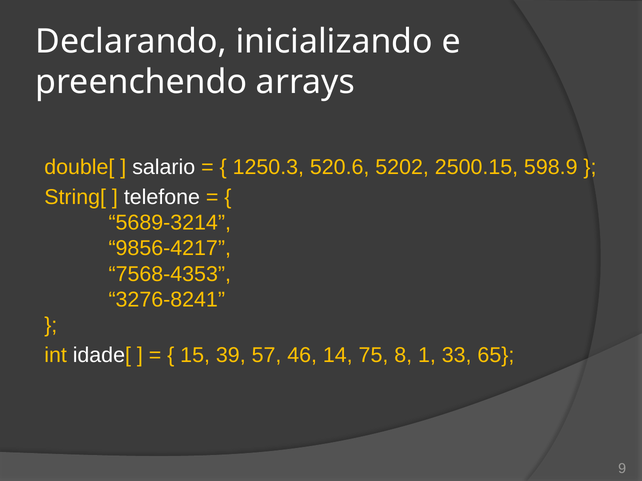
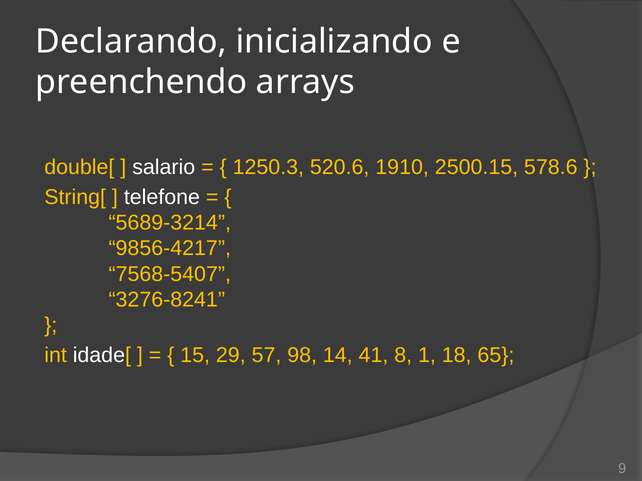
5202: 5202 -> 1910 (402, 167)
598.9: 598.9 -> 578.6 (551, 167)
7568-4353: 7568-4353 -> 7568-5407 (170, 274)
39: 39 -> 29 (231, 356)
46: 46 -> 98 (302, 356)
75: 75 -> 41 (373, 356)
33: 33 -> 18 (457, 356)
